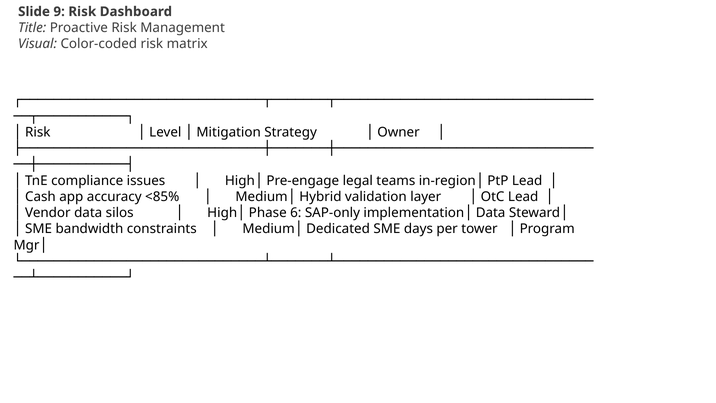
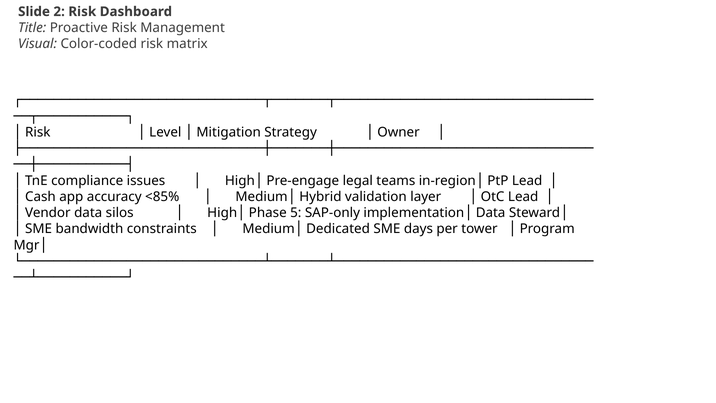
9: 9 -> 2 (59, 12)
6: 6 -> 5 (296, 213)
